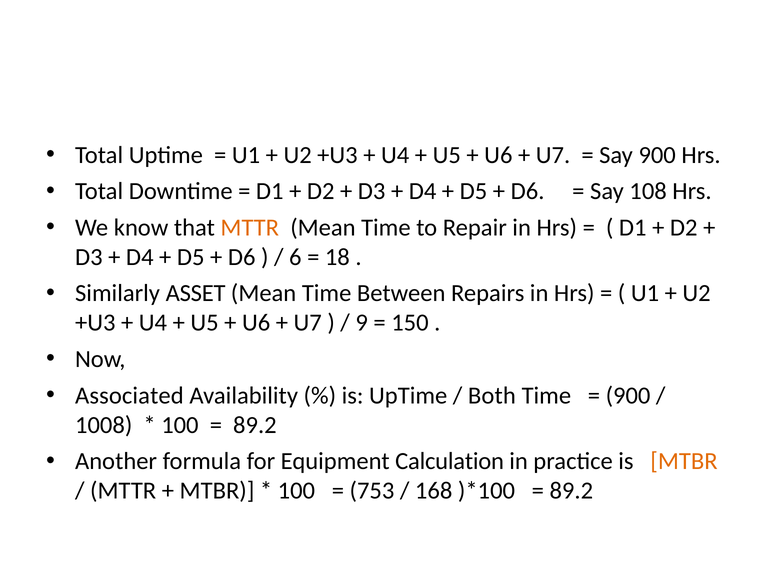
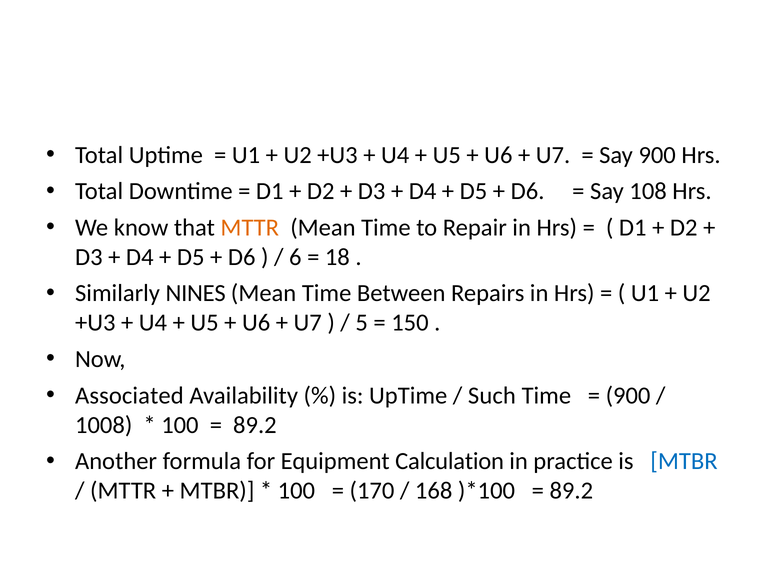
ASSET: ASSET -> NINES (196, 294)
9: 9 -> 5 (362, 323)
Both: Both -> Such (492, 396)
MTBR colour: orange -> blue (684, 462)
753: 753 -> 170 (372, 491)
